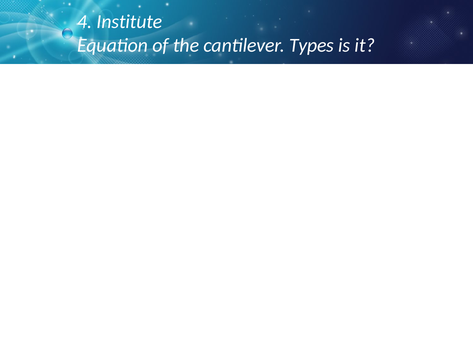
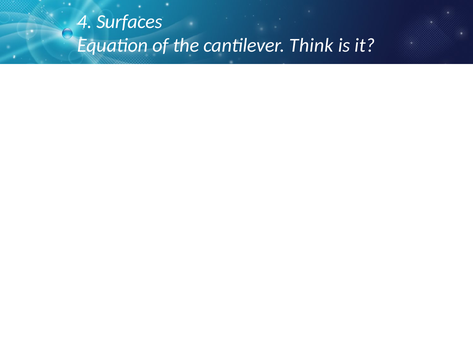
Institute: Institute -> Surfaces (129, 22)
Types: Types -> Think (311, 45)
